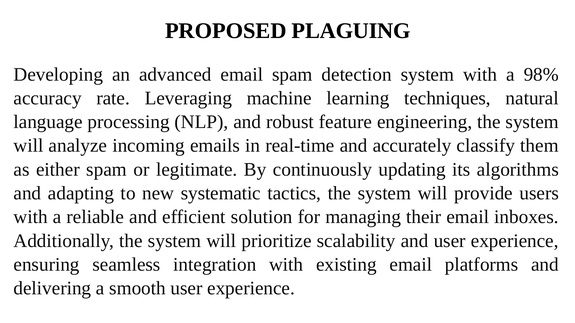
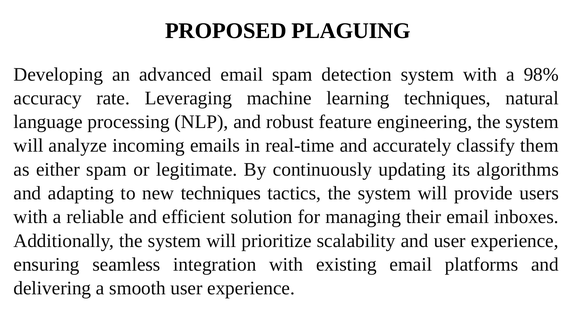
new systematic: systematic -> techniques (221, 193)
